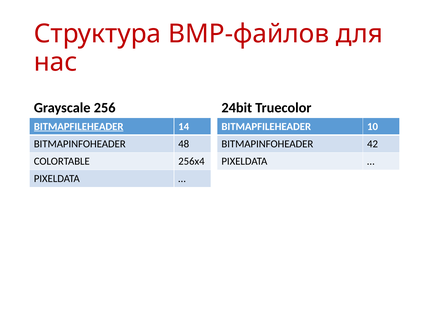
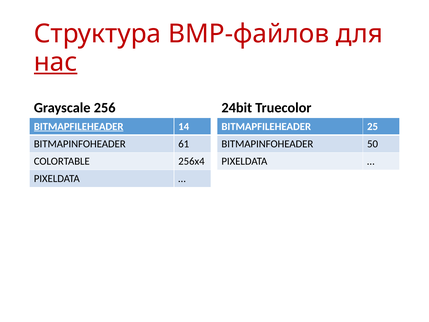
нас underline: none -> present (56, 62)
10: 10 -> 25 (373, 126)
48: 48 -> 61 (184, 144)
42: 42 -> 50 (373, 144)
